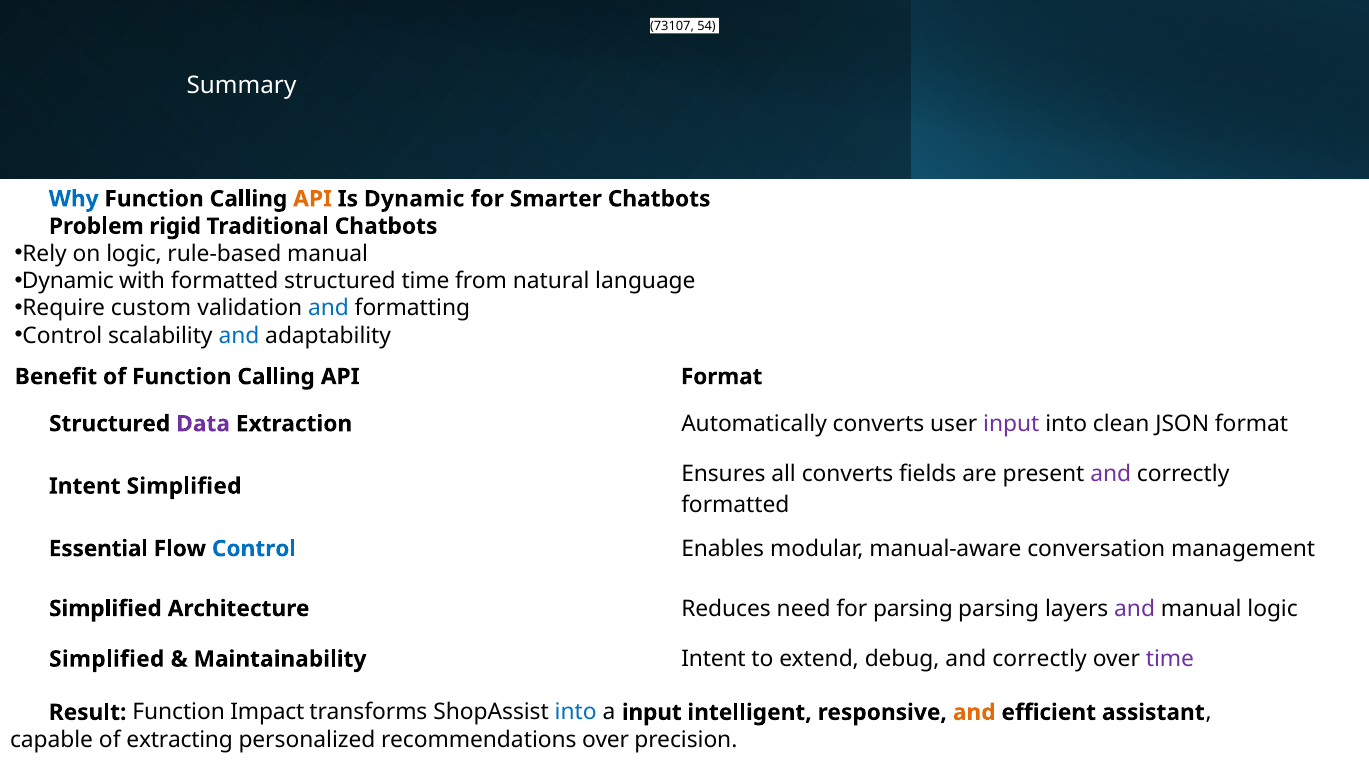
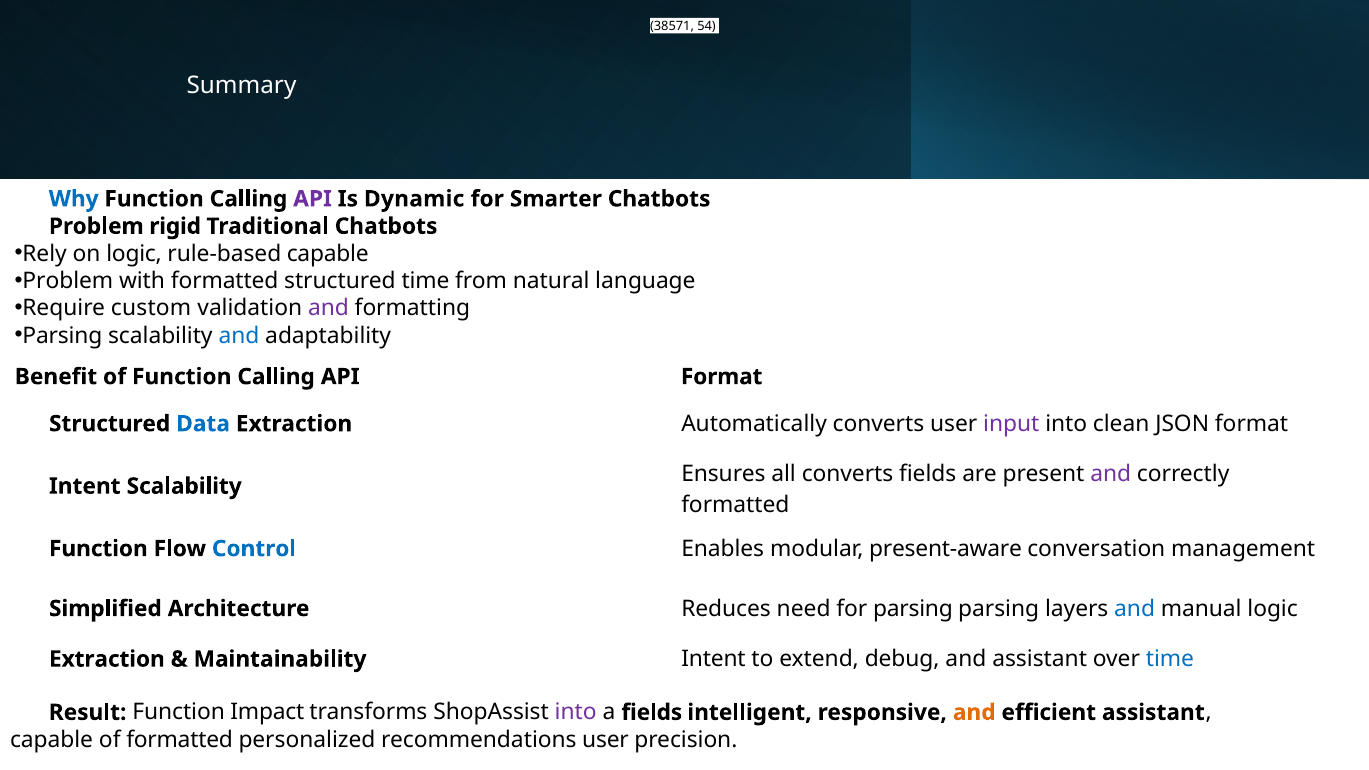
73107: 73107 -> 38571 (672, 27)
API colour: orange -> purple (313, 199)
rule-based manual: manual -> capable (328, 254)
Dynamic: Dynamic -> Problem (68, 281)
and colour: blue -> purple (328, 308)
Control: Control -> Parsing (62, 336)
Data colour: purple -> blue (203, 424)
Intent Simplified: Simplified -> Scalability (184, 486)
Essential: Essential -> Function (98, 549)
manual-aware: manual-aware -> present-aware (946, 549)
and colour: purple -> blue (1135, 609)
Simplified: Simplified -> Extraction (107, 659)
debug and correctly: correctly -> assistant (1040, 659)
time colour: purple -> blue (1170, 659)
into colour: blue -> purple (576, 712)
a input: input -> fields (652, 712)
of extracting: extracting -> formatted (180, 740)
recommendations over: over -> user (606, 740)
